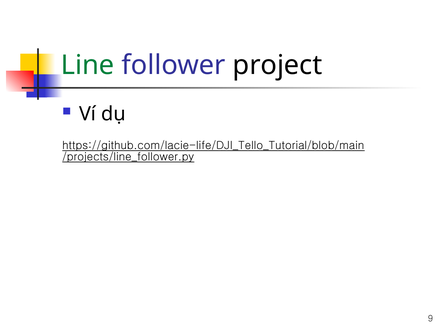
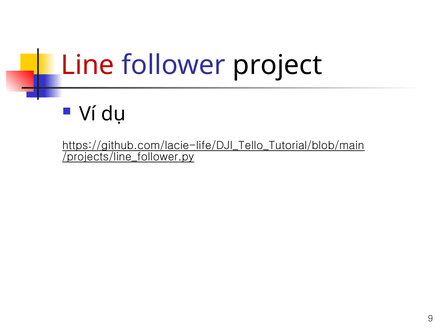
Line colour: green -> red (88, 65)
